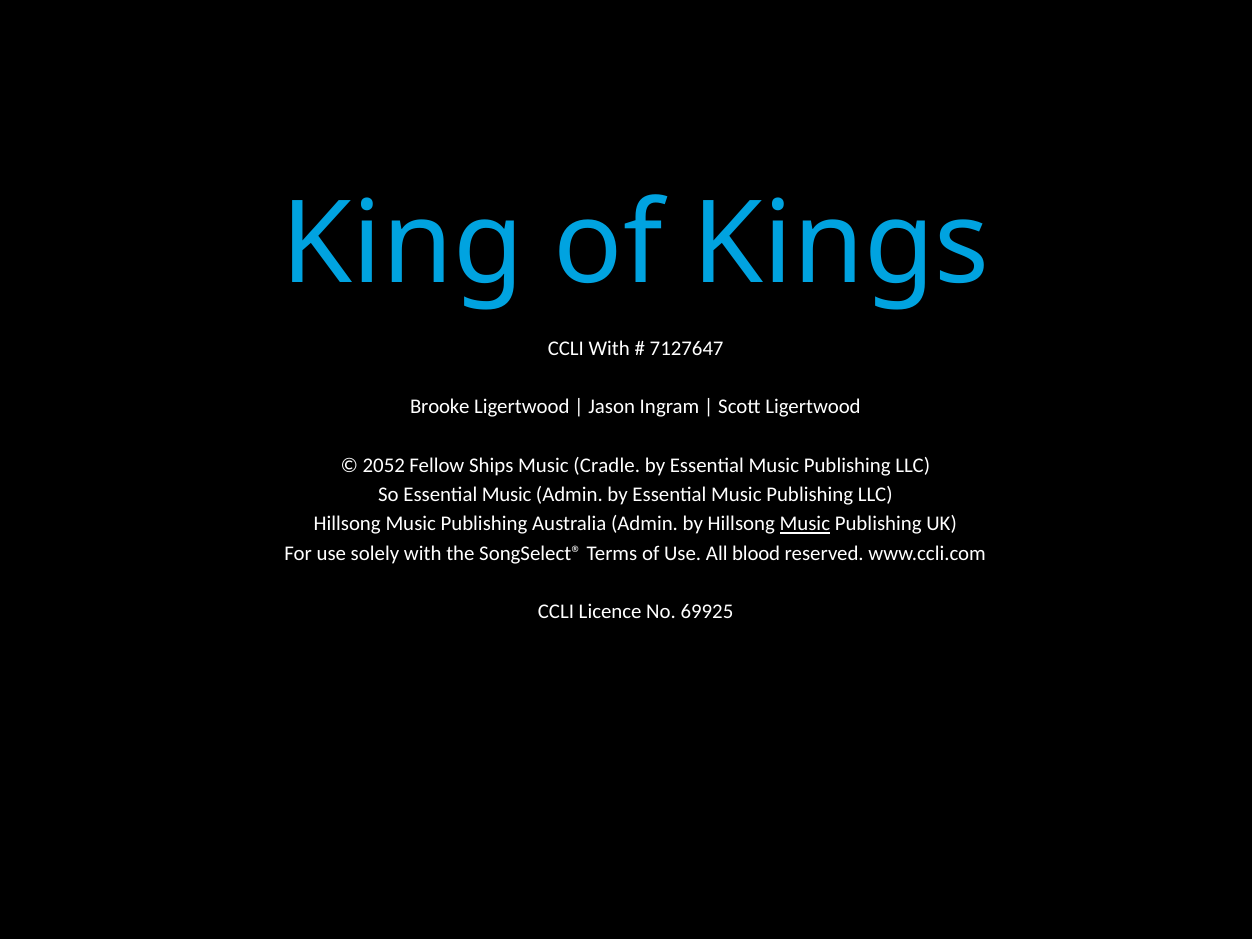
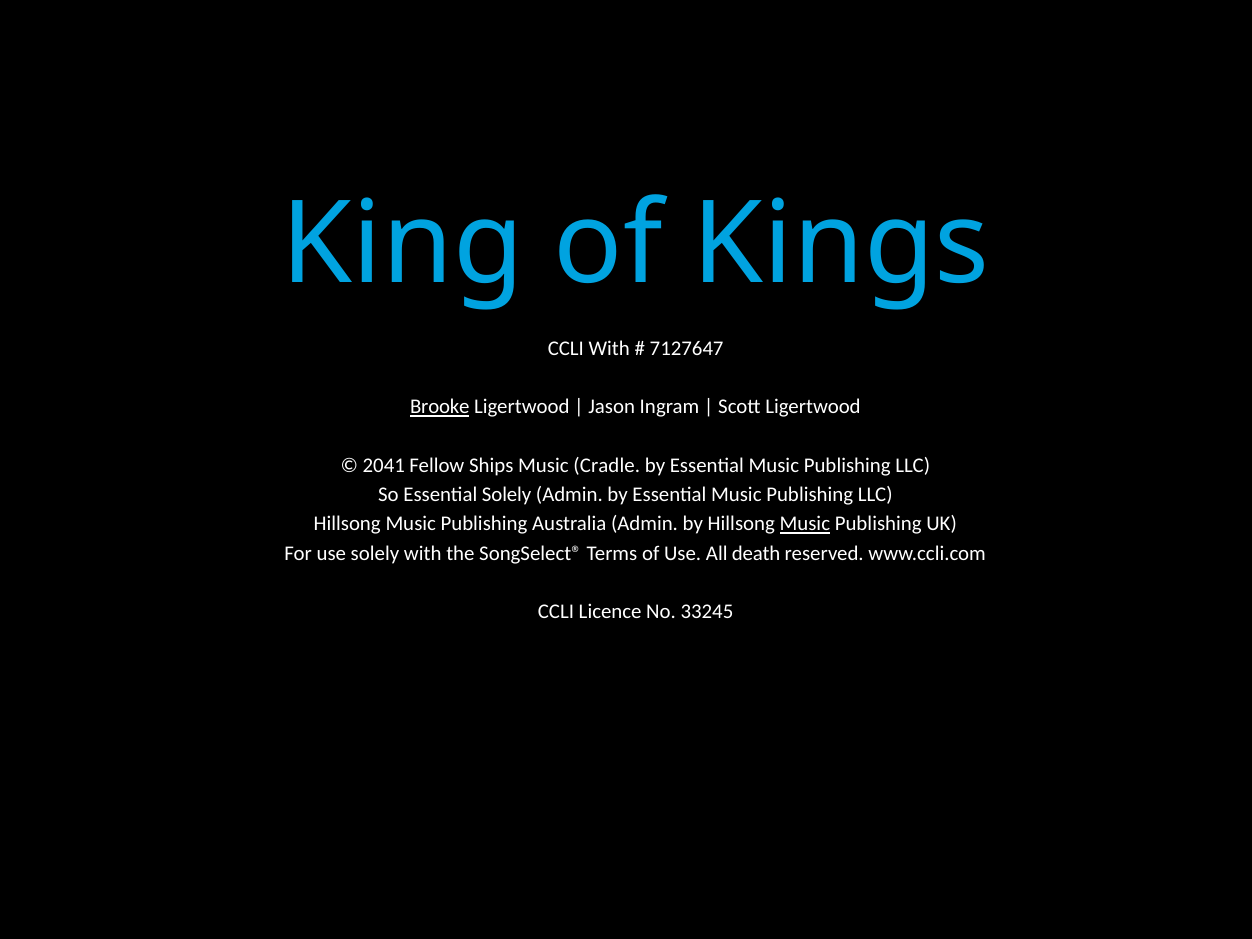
Brooke underline: none -> present (440, 407)
2052: 2052 -> 2041 (384, 466)
So Essential Music: Music -> Solely (507, 495)
blood: blood -> death (756, 553)
69925: 69925 -> 33245 (707, 612)
